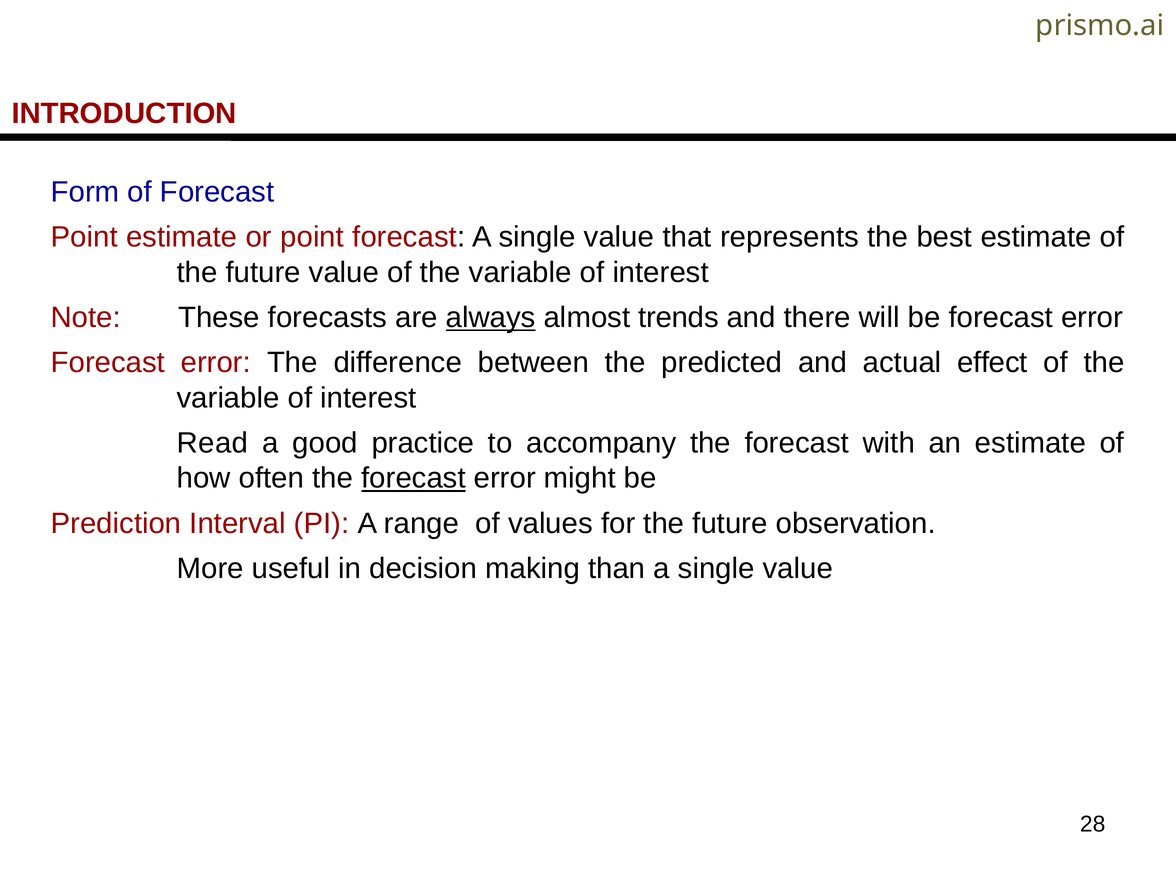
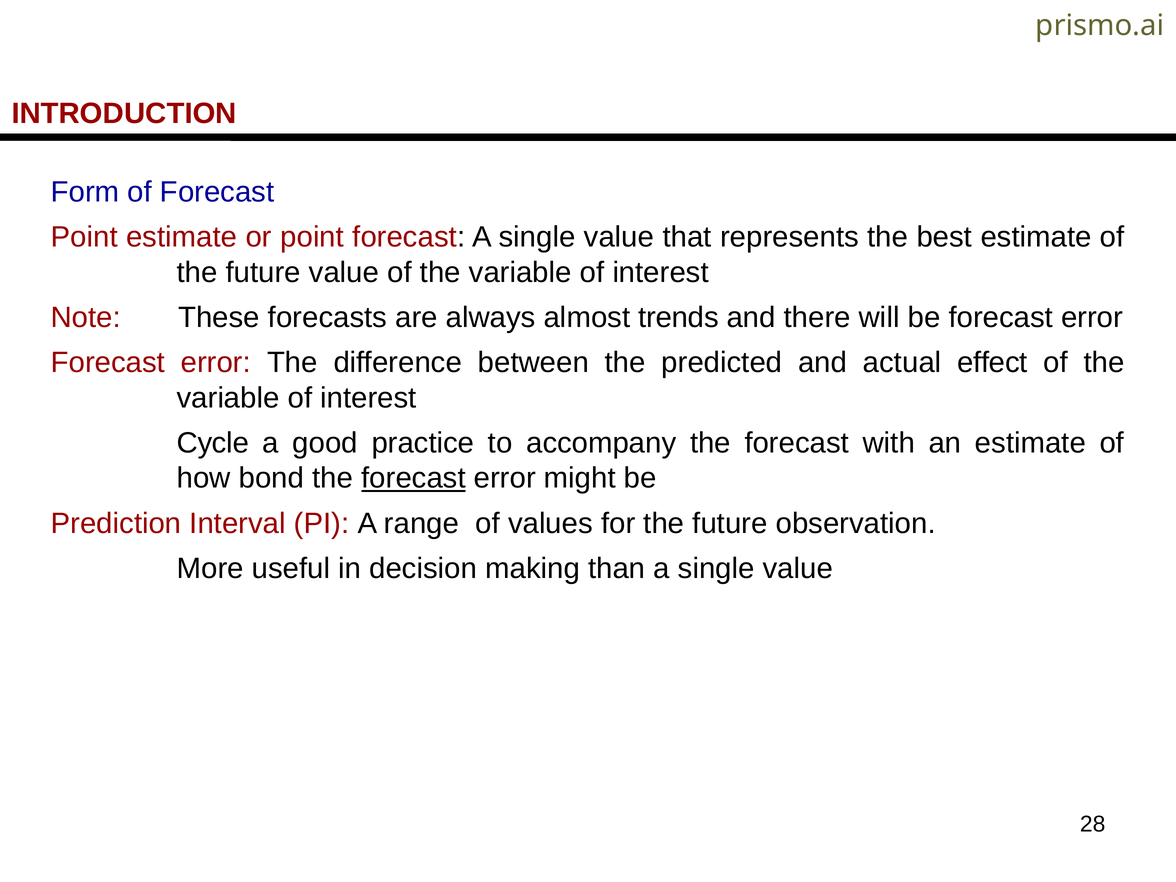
always underline: present -> none (491, 317)
Read: Read -> Cycle (213, 443)
often: often -> bond (271, 478)
